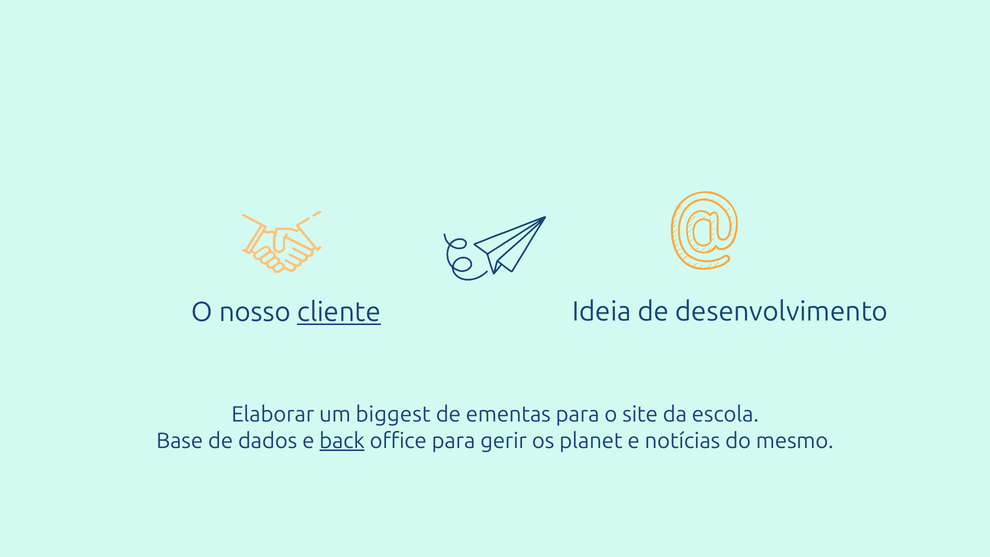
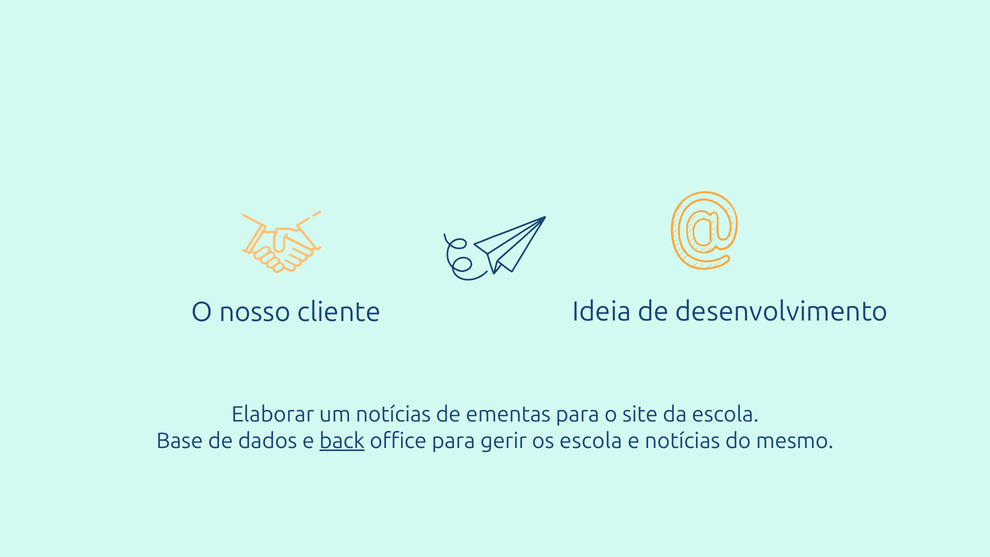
cliente underline: present -> none (339, 312)
um biggest: biggest -> notícias (393, 414)
os planet: planet -> escola (591, 441)
